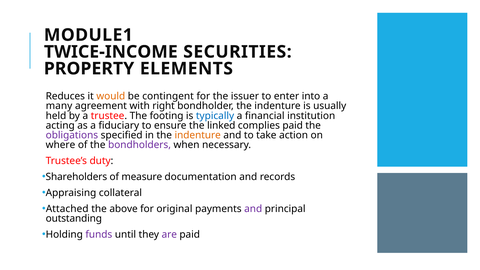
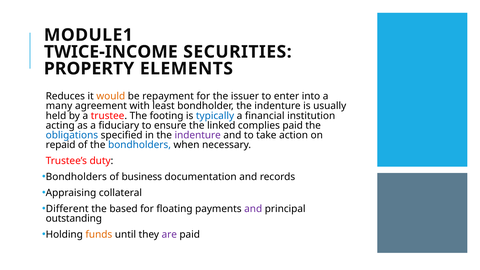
contingent: contingent -> repayment (168, 96)
right: right -> least (164, 106)
obligations colour: purple -> blue (72, 135)
indenture colour: orange -> purple (198, 135)
where: where -> repaid (61, 145)
bondholders colour: purple -> blue (140, 145)
Shareholders: Shareholders -> Bondholders (76, 177)
measure: measure -> business (142, 177)
Attached: Attached -> Different (67, 209)
above: above -> based (124, 209)
original: original -> floating (174, 209)
funds colour: purple -> orange (99, 235)
